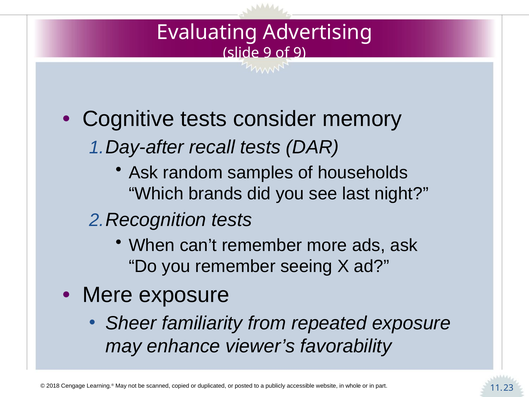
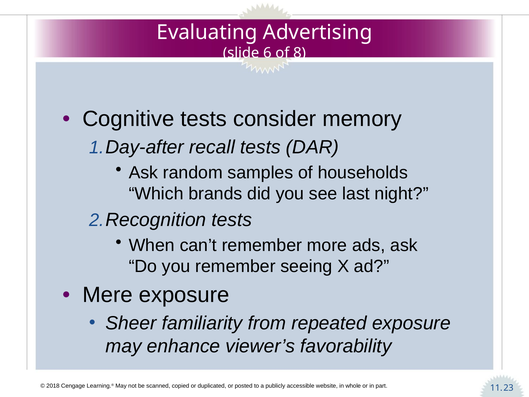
slide 9: 9 -> 6 (267, 53)
of 9: 9 -> 8 (300, 53)
